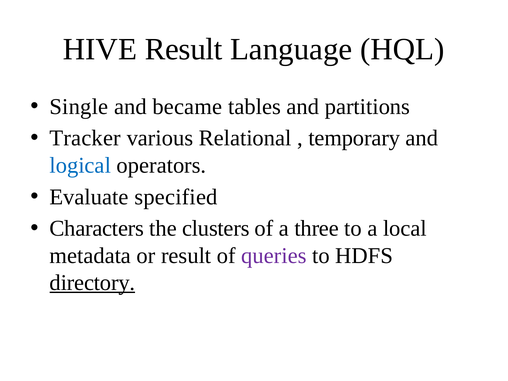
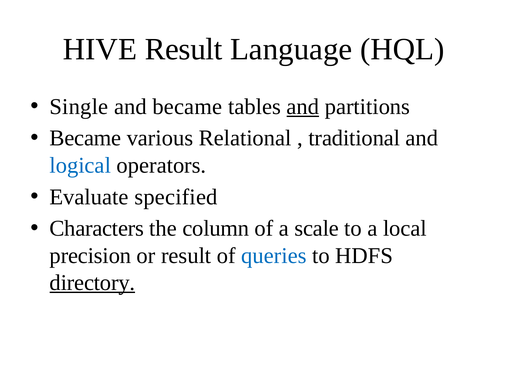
and underline: none -> present (303, 107)
Tracker: Tracker -> Became (85, 138)
temporary: temporary -> traditional (354, 138)
clusters: clusters -> column (216, 229)
three: three -> scale (317, 229)
metadata: metadata -> precision (90, 256)
queries colour: purple -> blue (274, 256)
